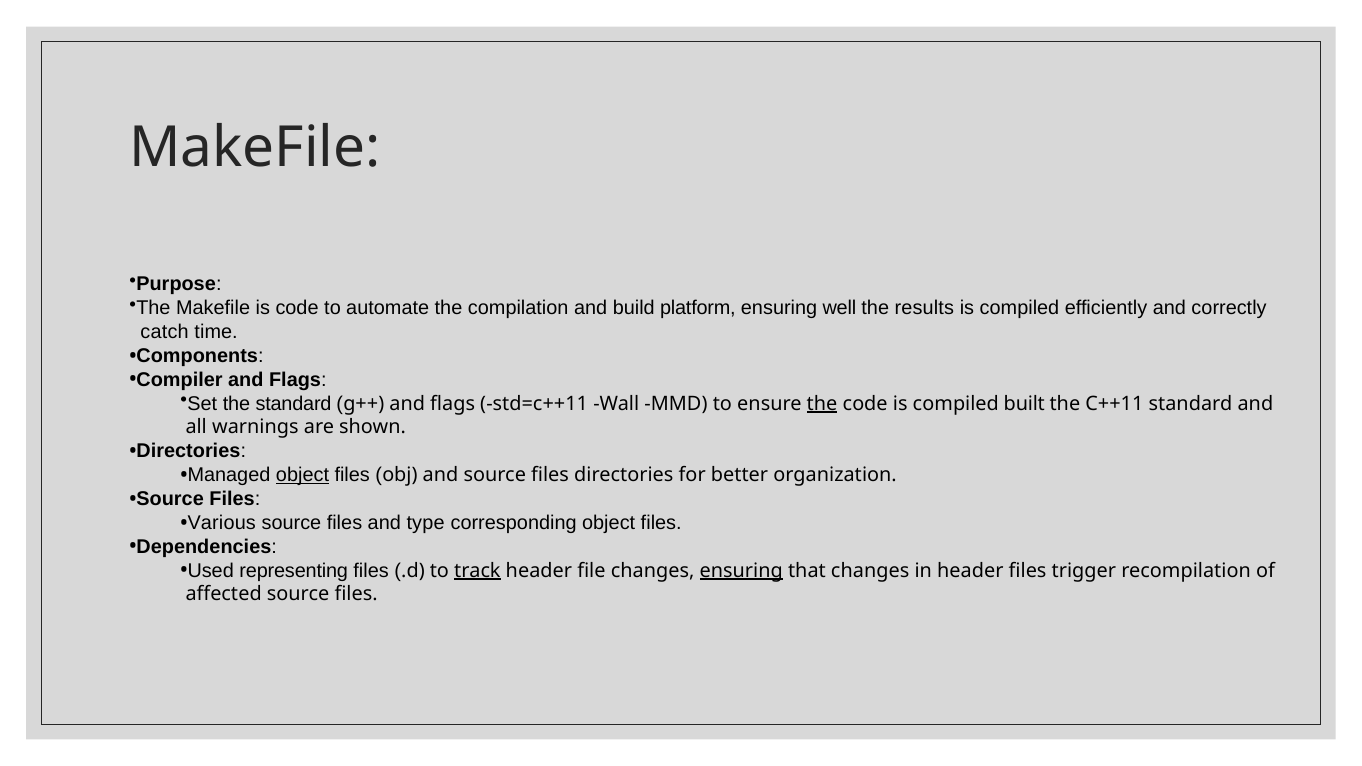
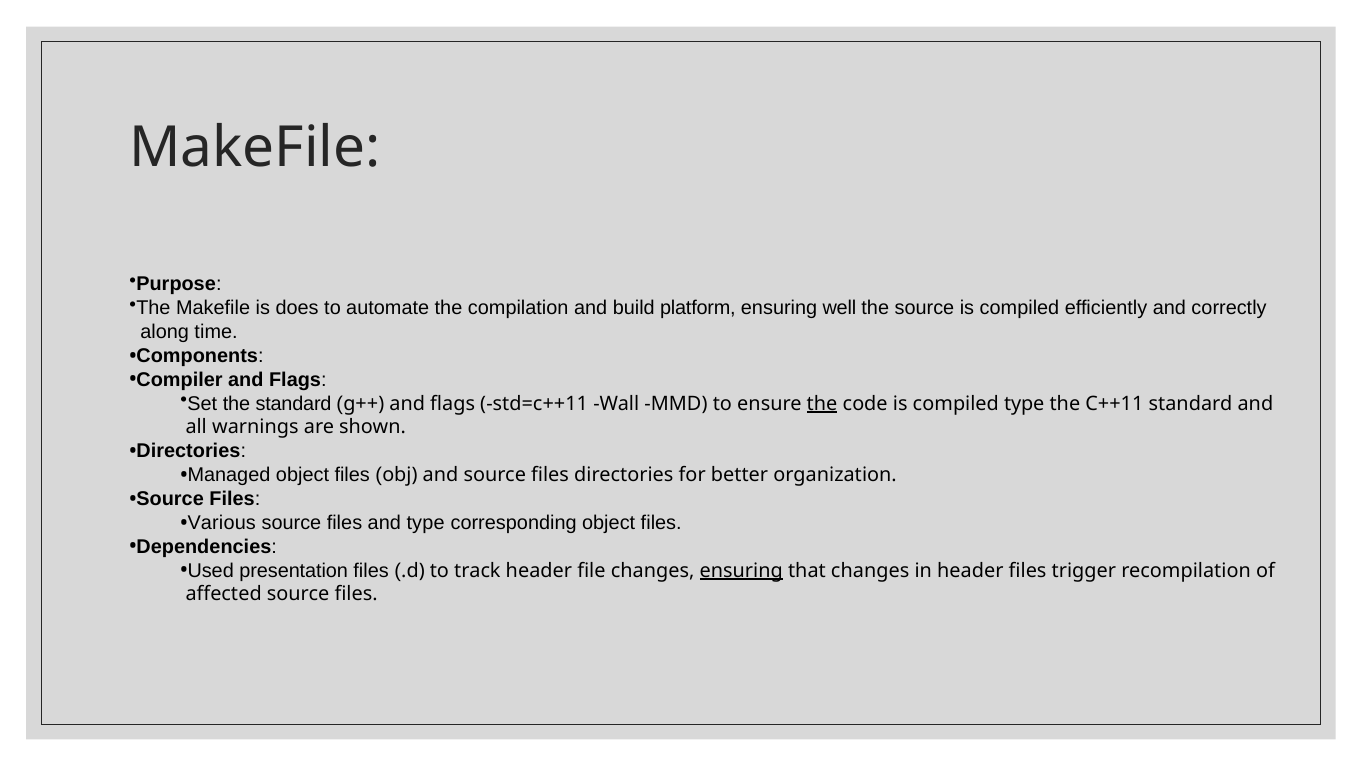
is code: code -> does (297, 308)
the results: results -> source (924, 308)
catch: catch -> along (165, 332)
compiled built: built -> type (1024, 404)
object underline: present -> none (303, 475)
representing: representing -> presentation (294, 571)
track underline: present -> none (477, 571)
